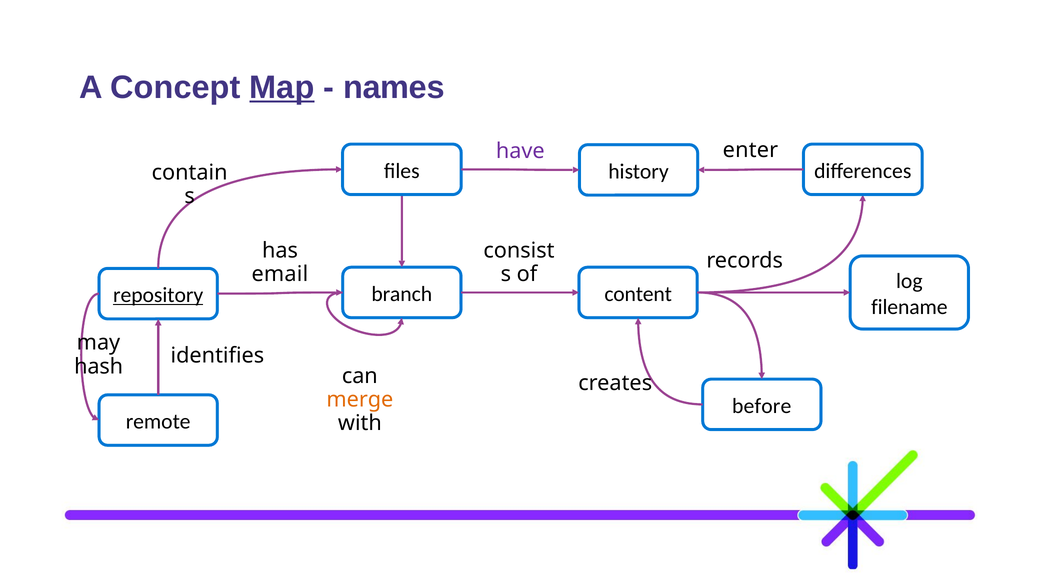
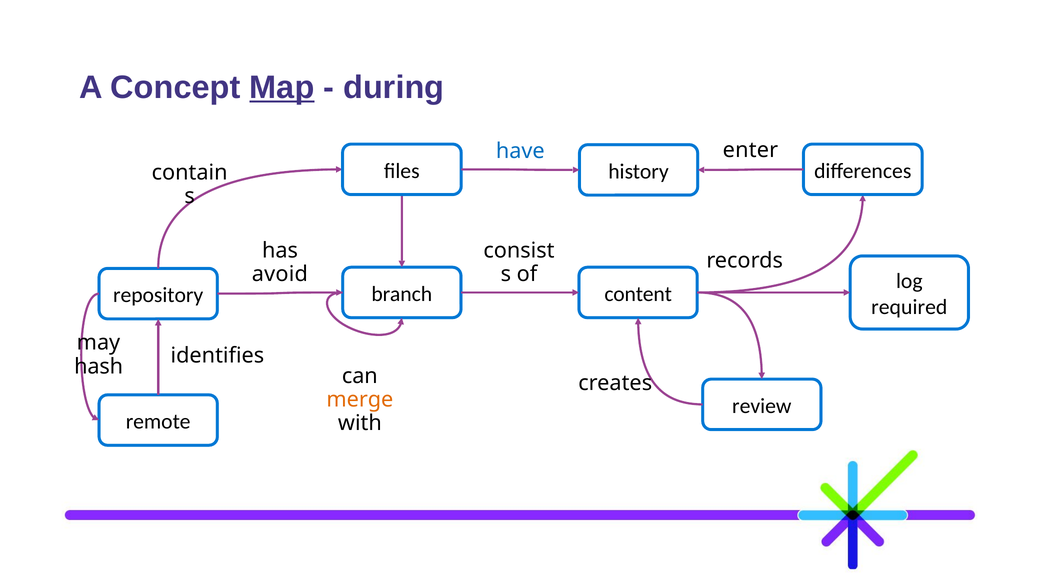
names: names -> during (394, 87)
have colour: purple -> blue (520, 151)
email: email -> avoid (280, 274)
repository underline: present -> none (158, 295)
filename: filename -> required (909, 307)
before: before -> review (762, 406)
